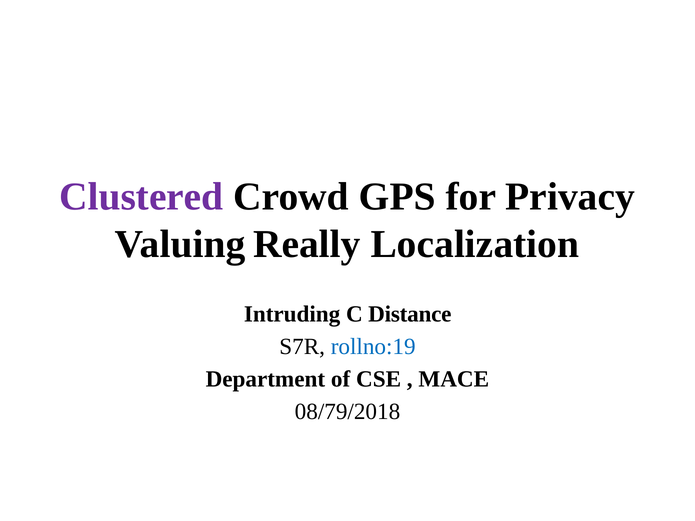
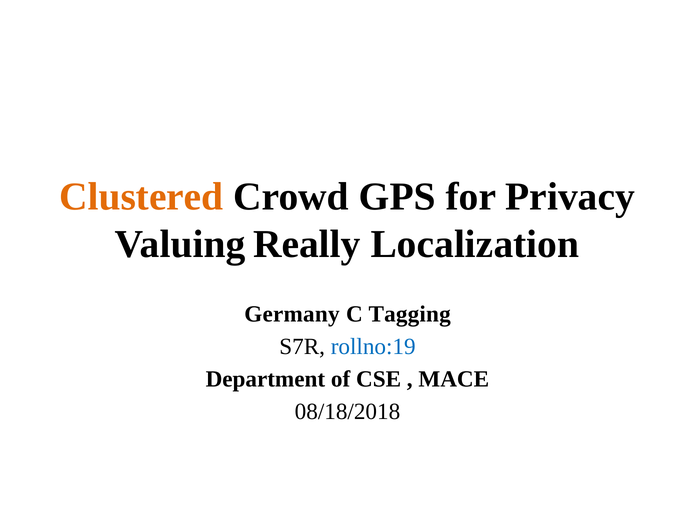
Clustered colour: purple -> orange (141, 197)
Intruding: Intruding -> Germany (292, 314)
Distance: Distance -> Tagging (410, 314)
08/79/2018: 08/79/2018 -> 08/18/2018 (347, 412)
